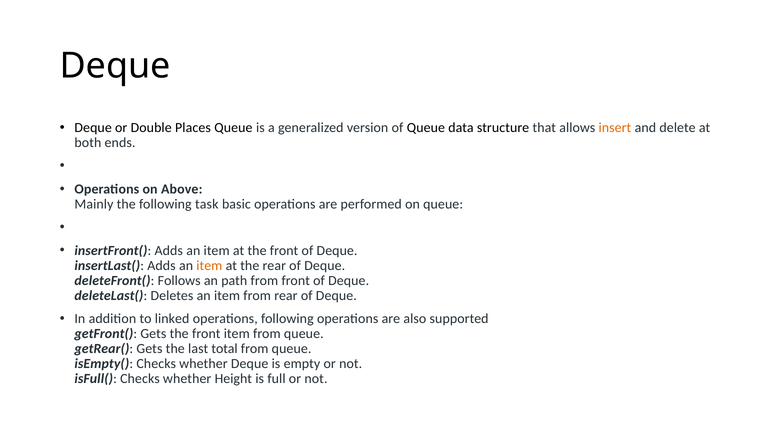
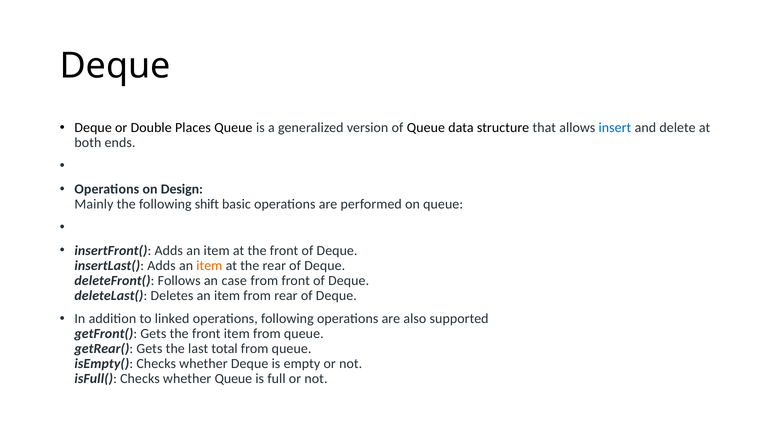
insert colour: orange -> blue (615, 128)
Above: Above -> Design (182, 189)
task: task -> shift (207, 204)
path: path -> case (234, 280)
whether Height: Height -> Queue (233, 379)
